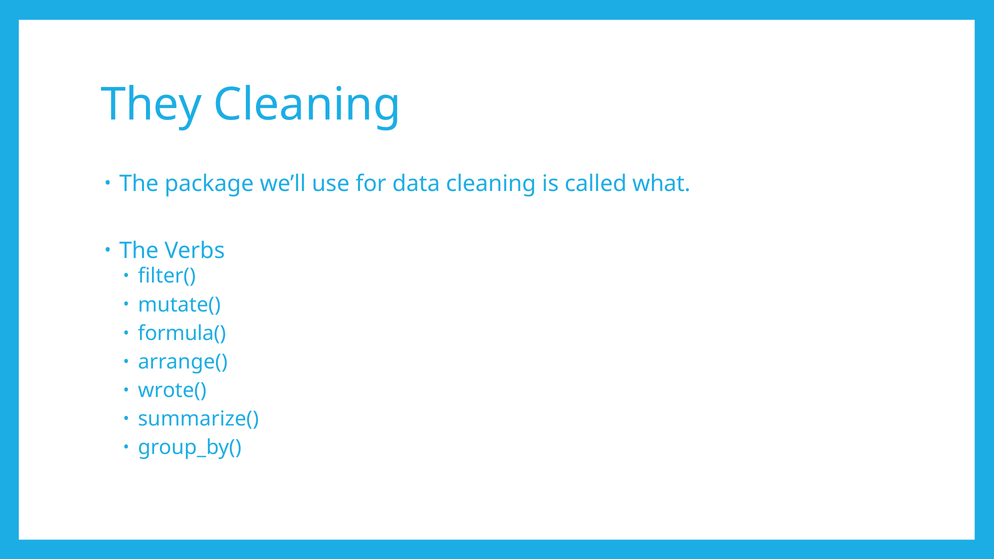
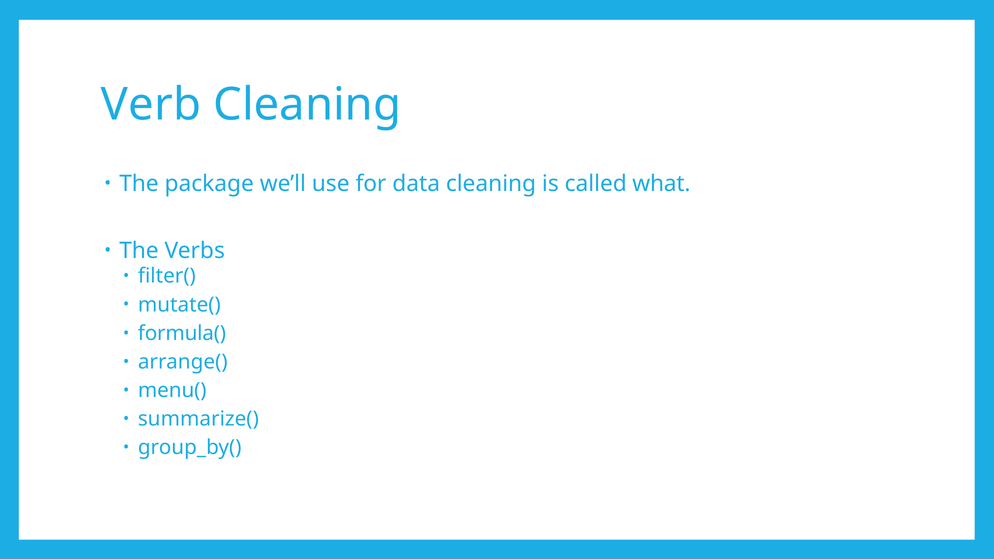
They: They -> Verb (151, 105)
wrote(: wrote( -> menu( (172, 391)
